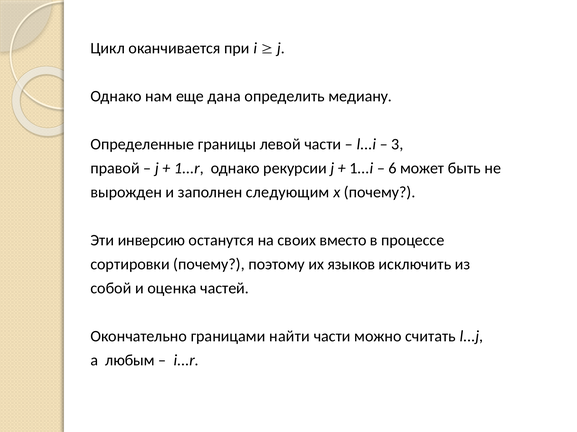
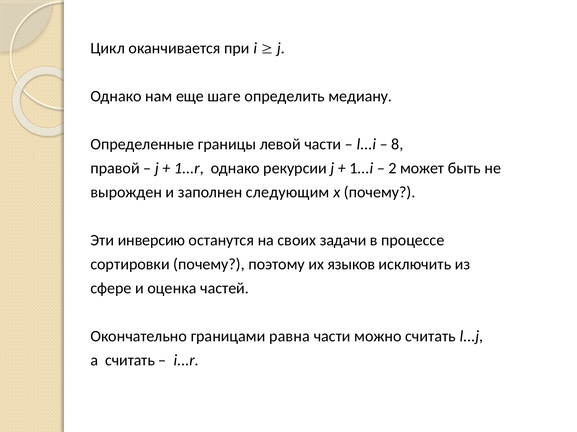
дана: дана -> шаге (224, 96)
3: 3 -> 8 (397, 144)
6: 6 -> 2 (392, 169)
вместо: вместо -> задачи (343, 241)
собой: собой -> сфере (111, 289)
найти: найти -> равна (290, 337)
а любым: любым -> считать (130, 361)
